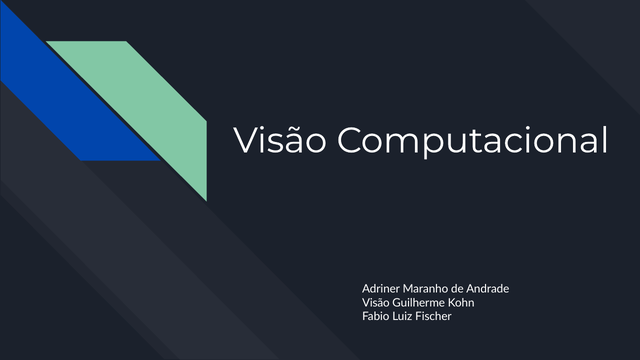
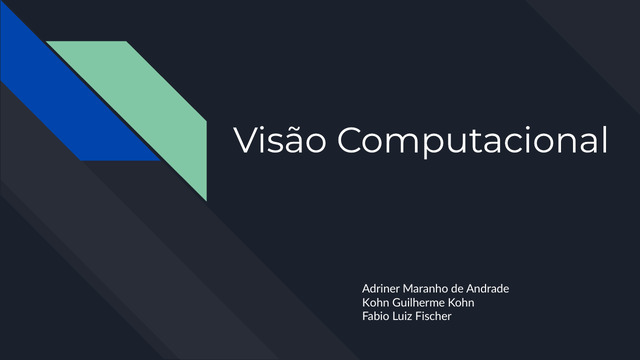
Visão: Visão -> Kohn (376, 303)
